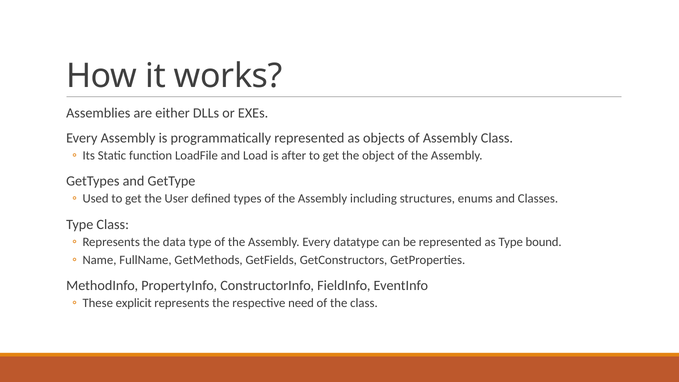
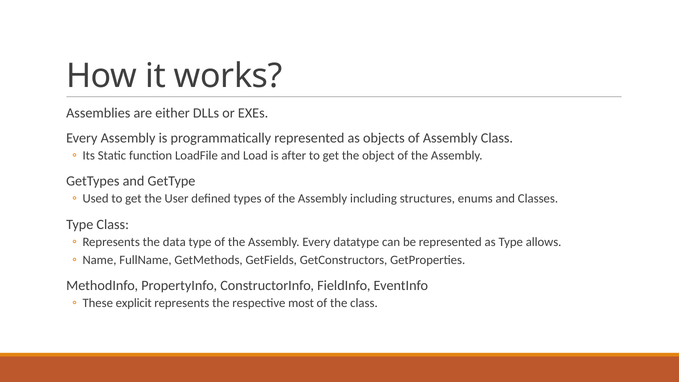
bound: bound -> allows (544, 242)
need: need -> most (301, 303)
